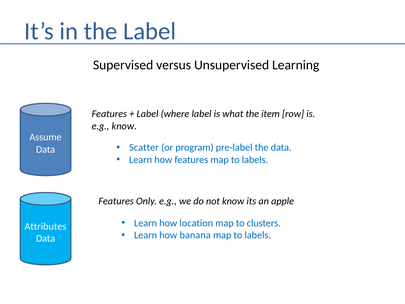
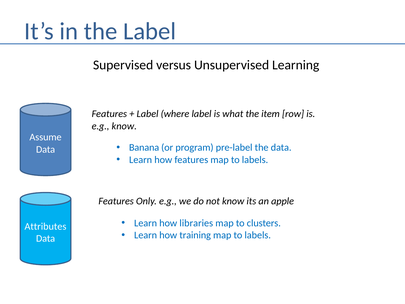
Scatter: Scatter -> Banana (144, 147)
location: location -> libraries (196, 223)
banana: banana -> training (195, 235)
